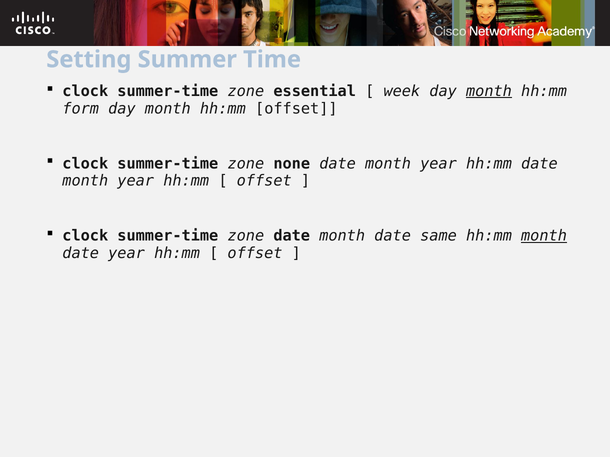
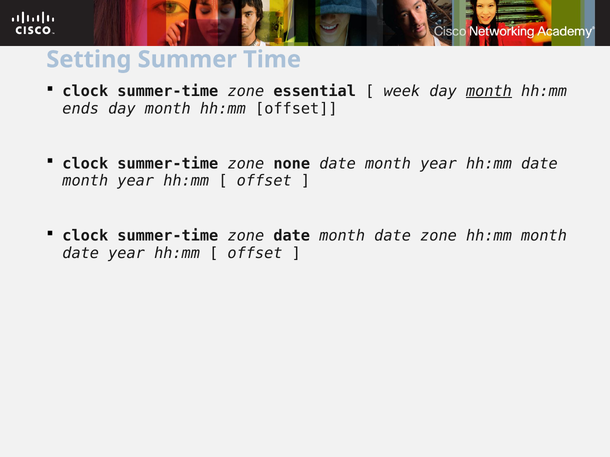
form: form -> ends (81, 109)
date same: same -> zone (439, 236)
month underline: present -> none (544, 236)
